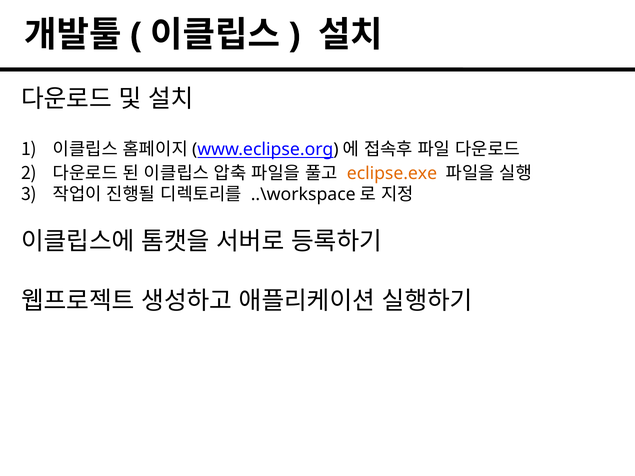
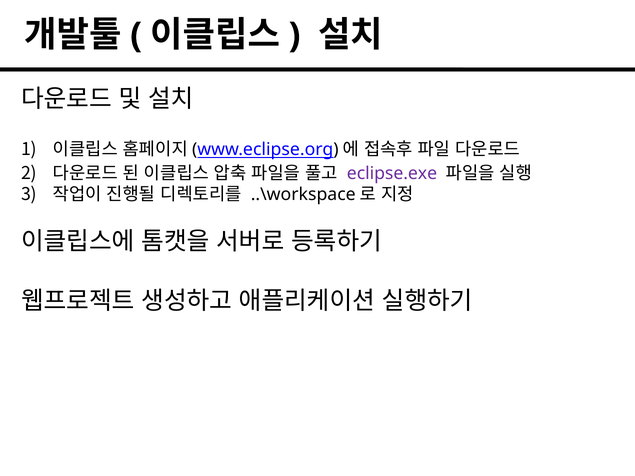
eclipse.exe colour: orange -> purple (392, 174)
